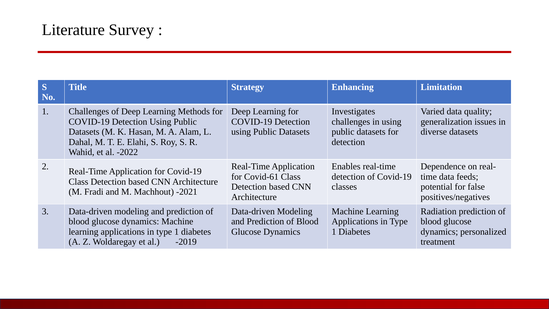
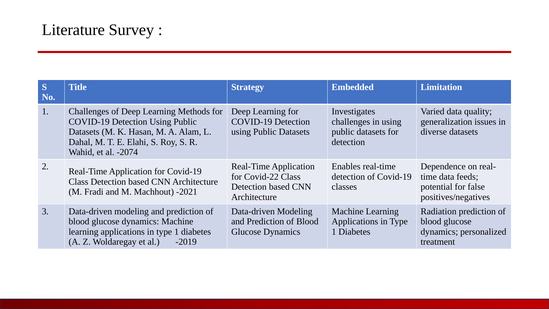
Enhancing: Enhancing -> Embedded (353, 87)
-2022: -2022 -> -2074 (127, 152)
Covid-61: Covid-61 -> Covid-22 (261, 177)
